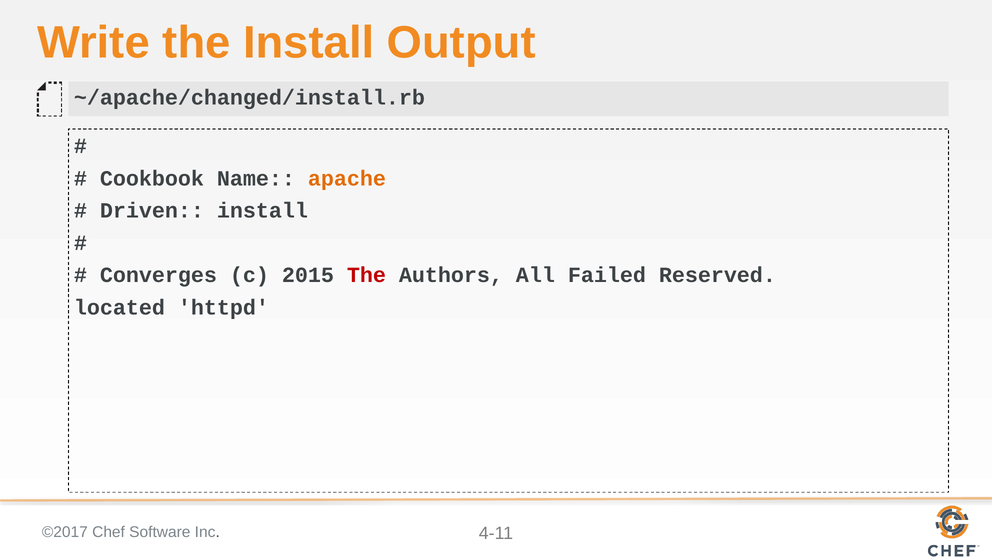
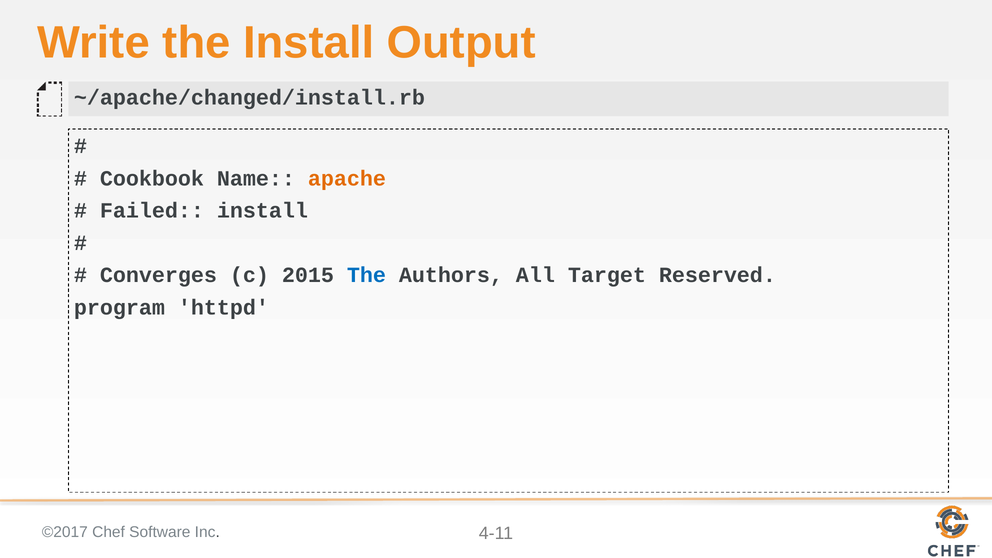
Driven: Driven -> Failed (152, 211)
The colour: red -> blue (366, 275)
Failed: Failed -> Target (607, 275)
located: located -> program (119, 308)
